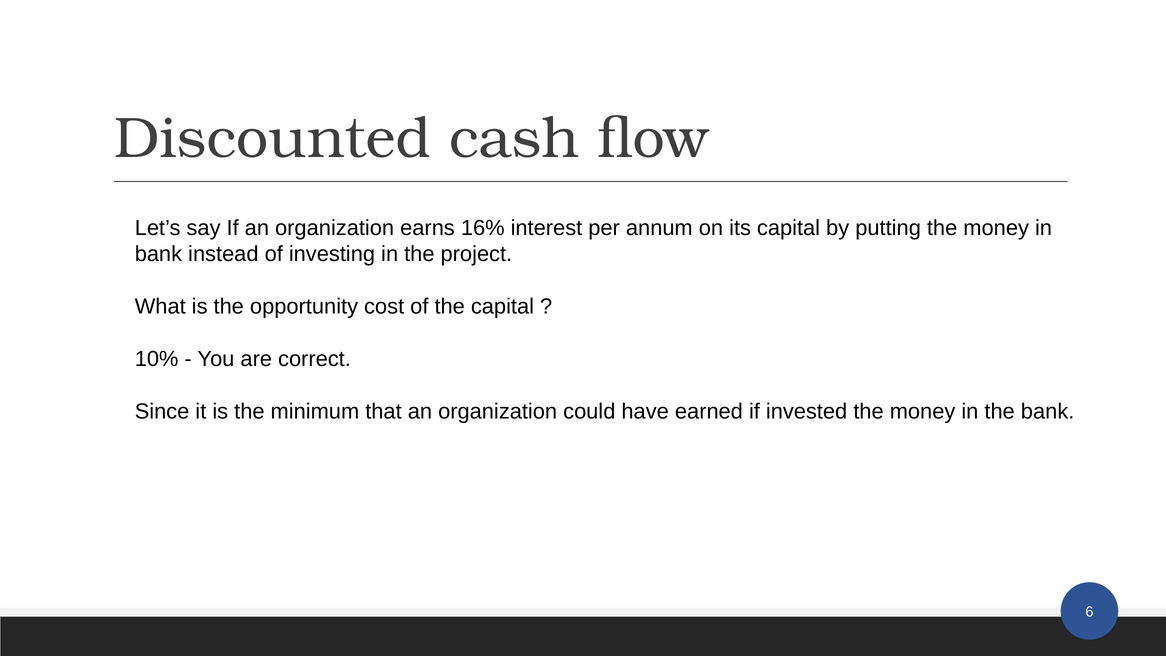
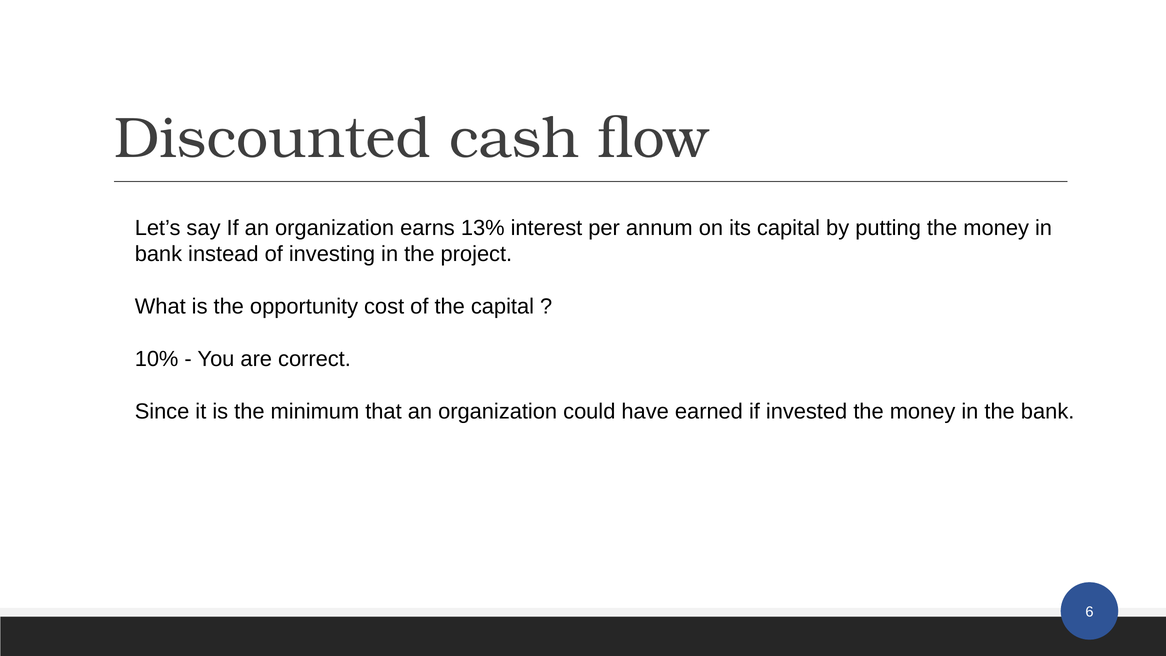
16%: 16% -> 13% (483, 228)
